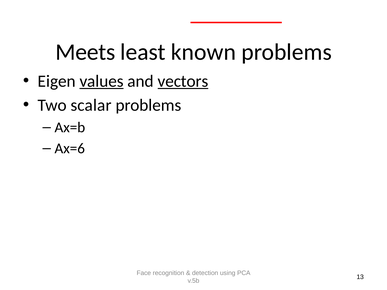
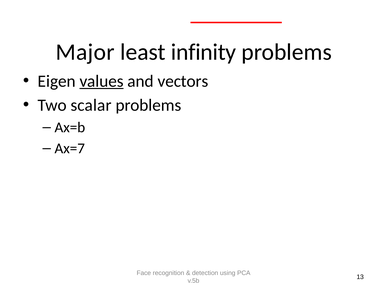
Meets: Meets -> Major (85, 52)
known: known -> infinity (204, 52)
vectors underline: present -> none (183, 81)
Ax=6: Ax=6 -> Ax=7 (70, 149)
